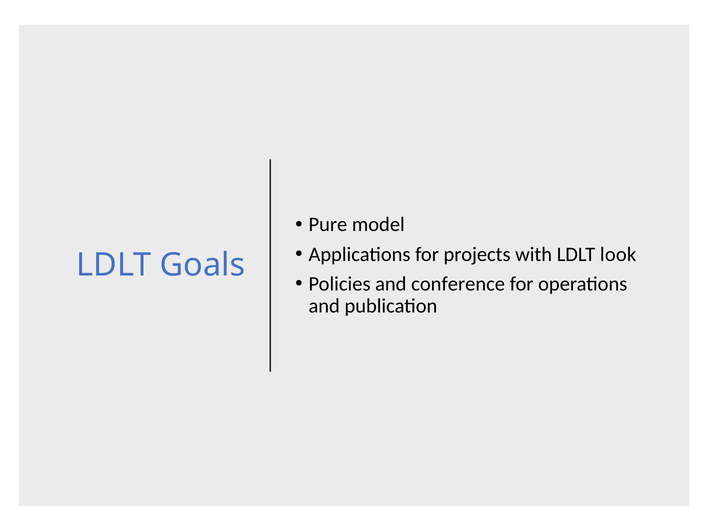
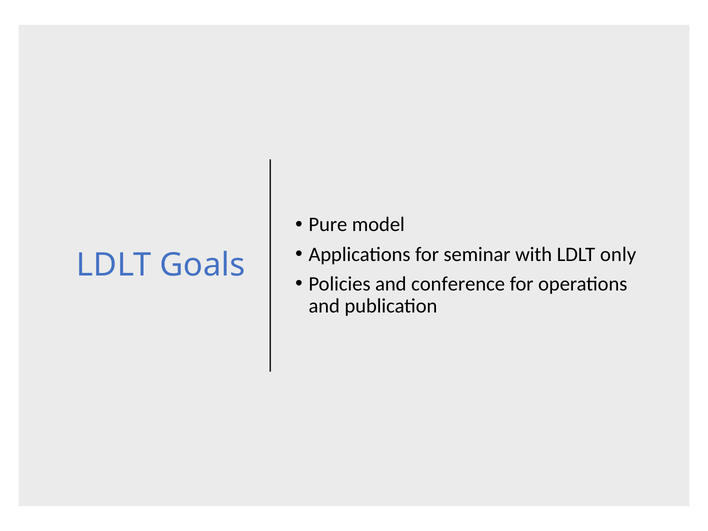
projects: projects -> seminar (477, 254)
look: look -> only (618, 254)
